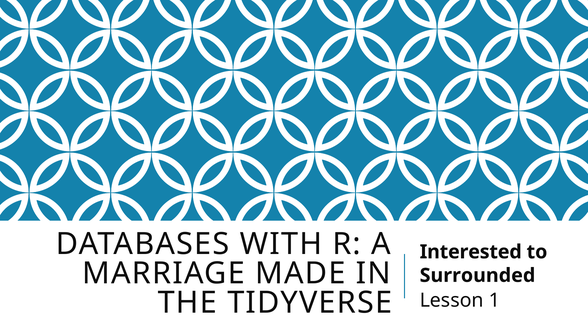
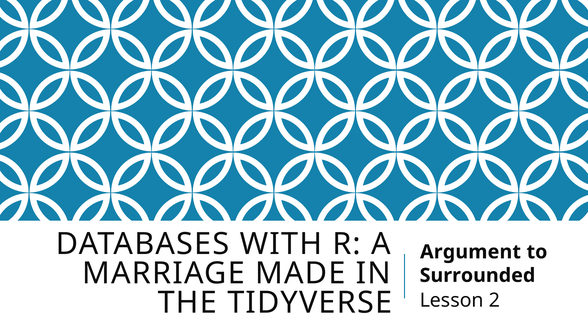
Interested: Interested -> Argument (471, 252)
1: 1 -> 2 (494, 300)
